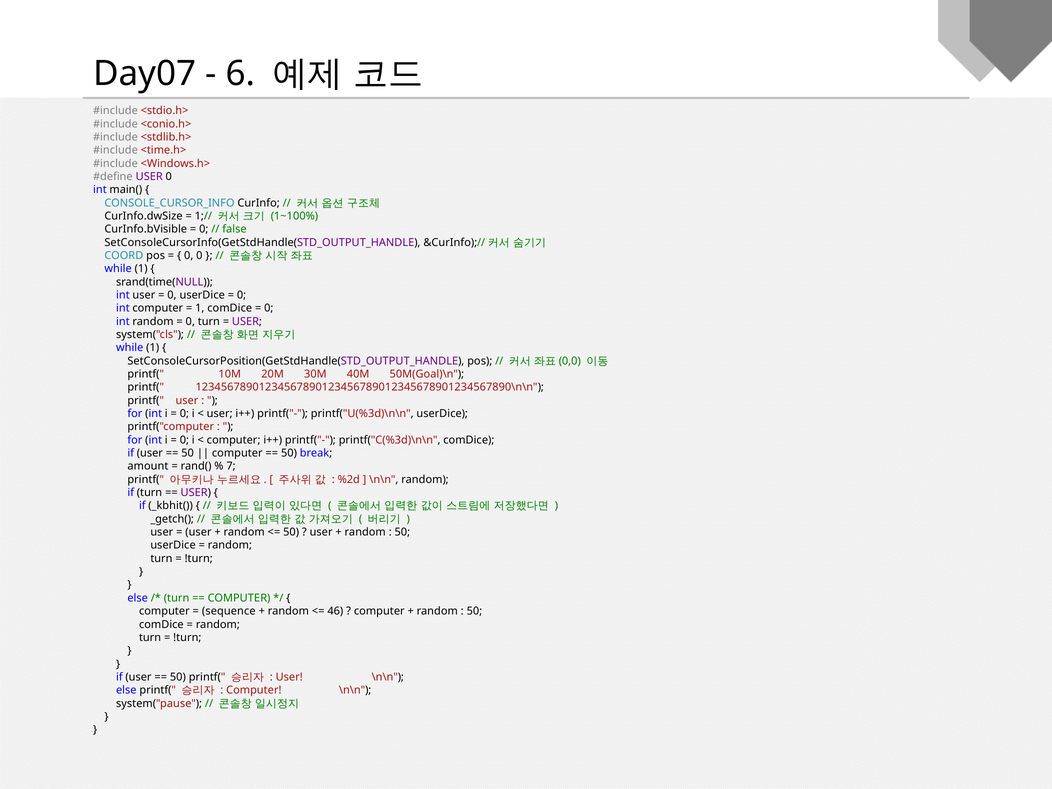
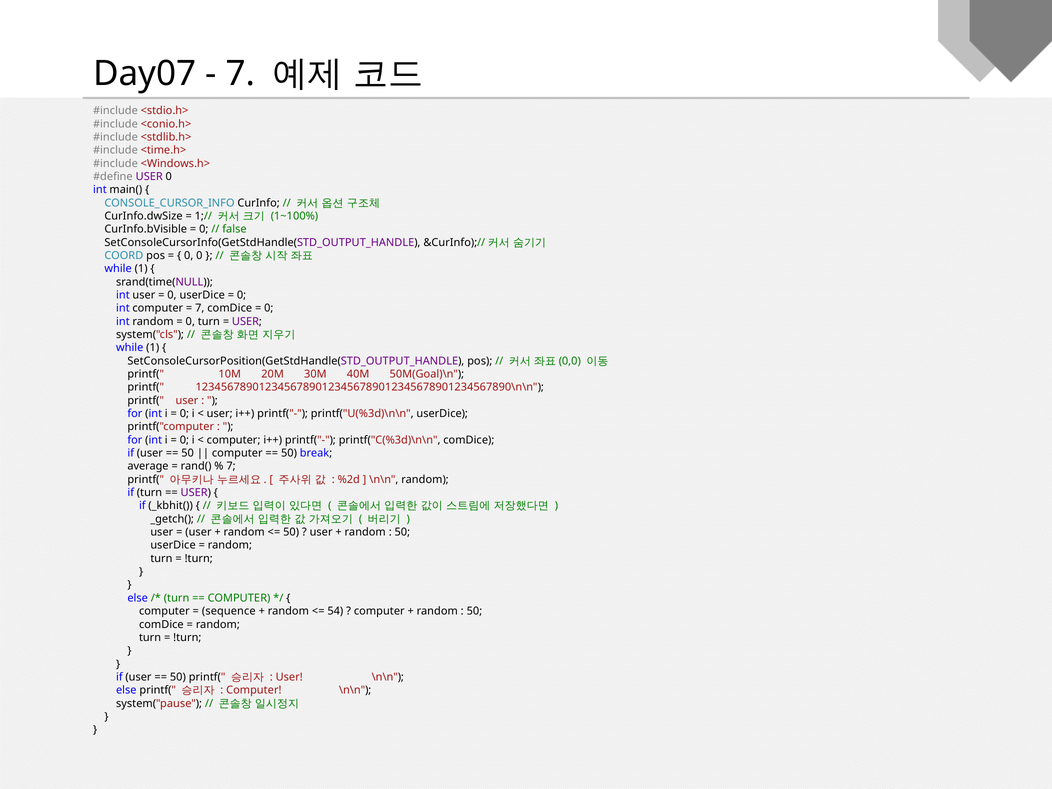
6: 6 -> 7 (241, 74)
1: 1 -> 7 (200, 308)
amount: amount -> average (148, 466)
46: 46 -> 54 (335, 611)
